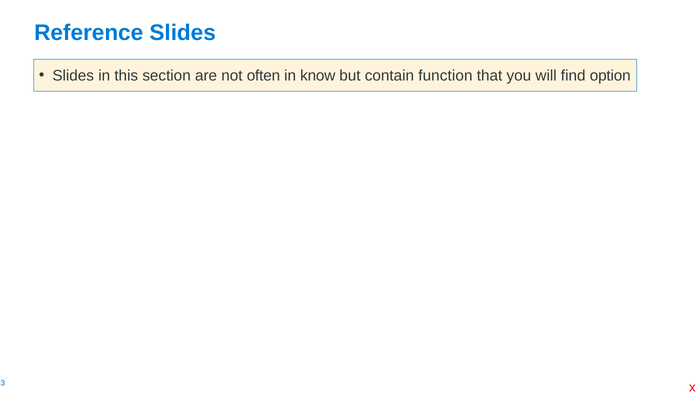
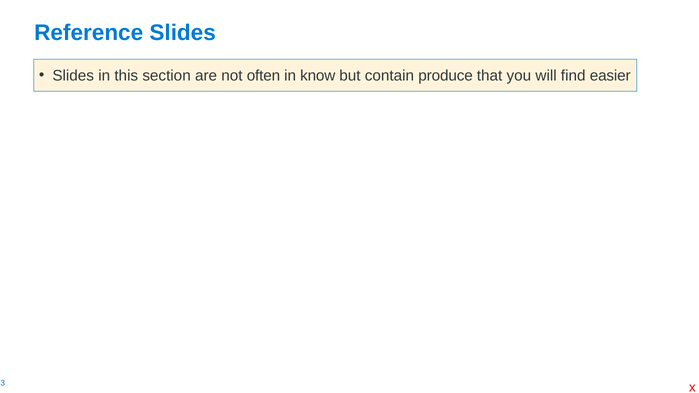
function: function -> produce (446, 76)
option: option -> easier (610, 76)
